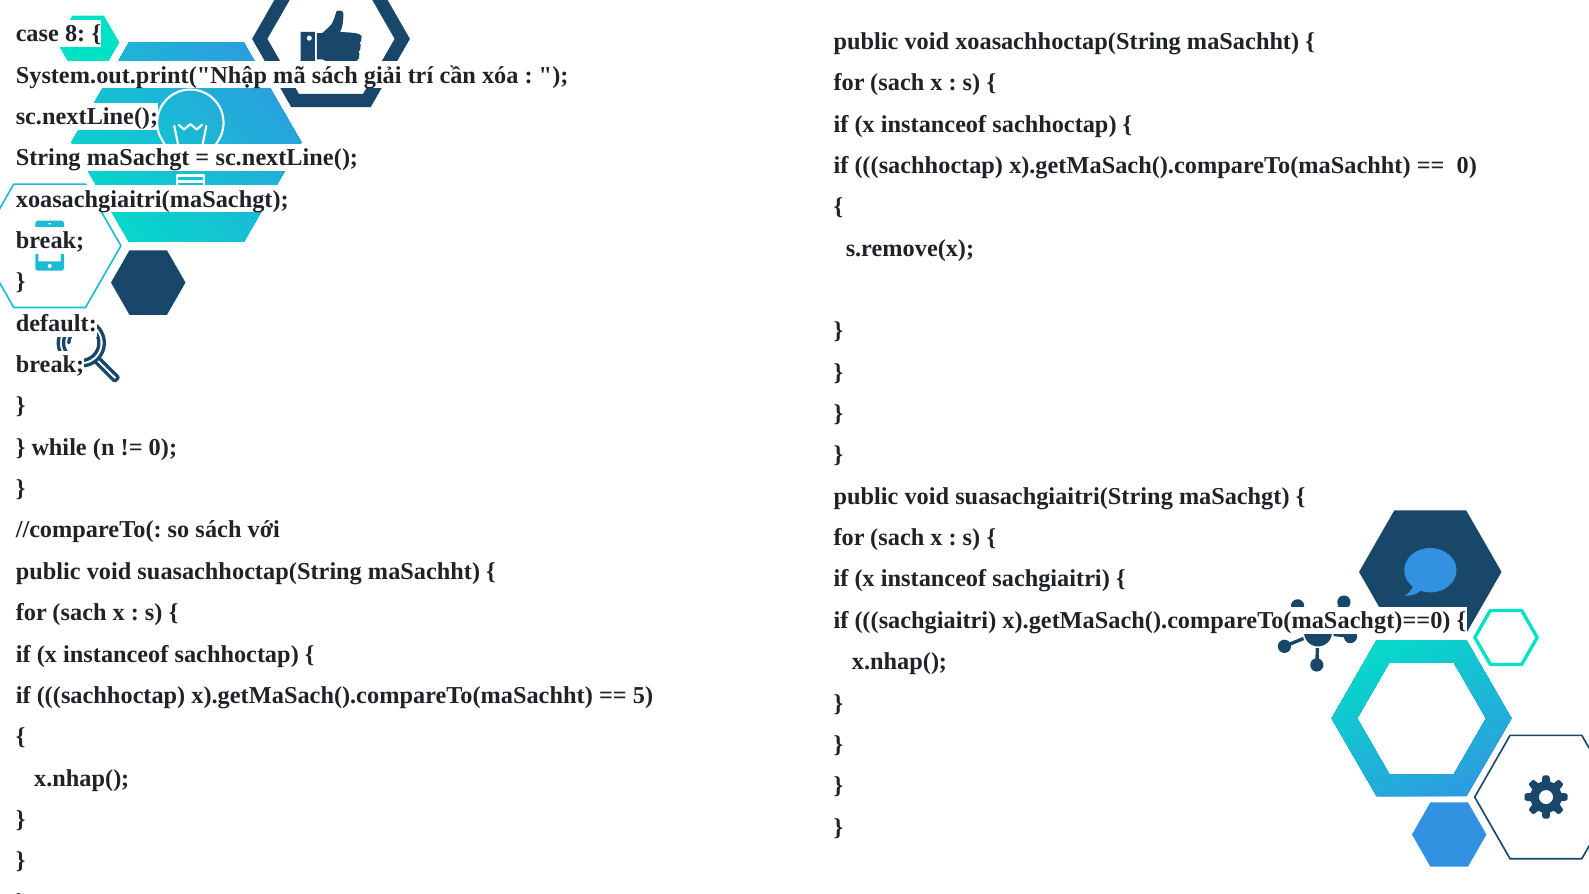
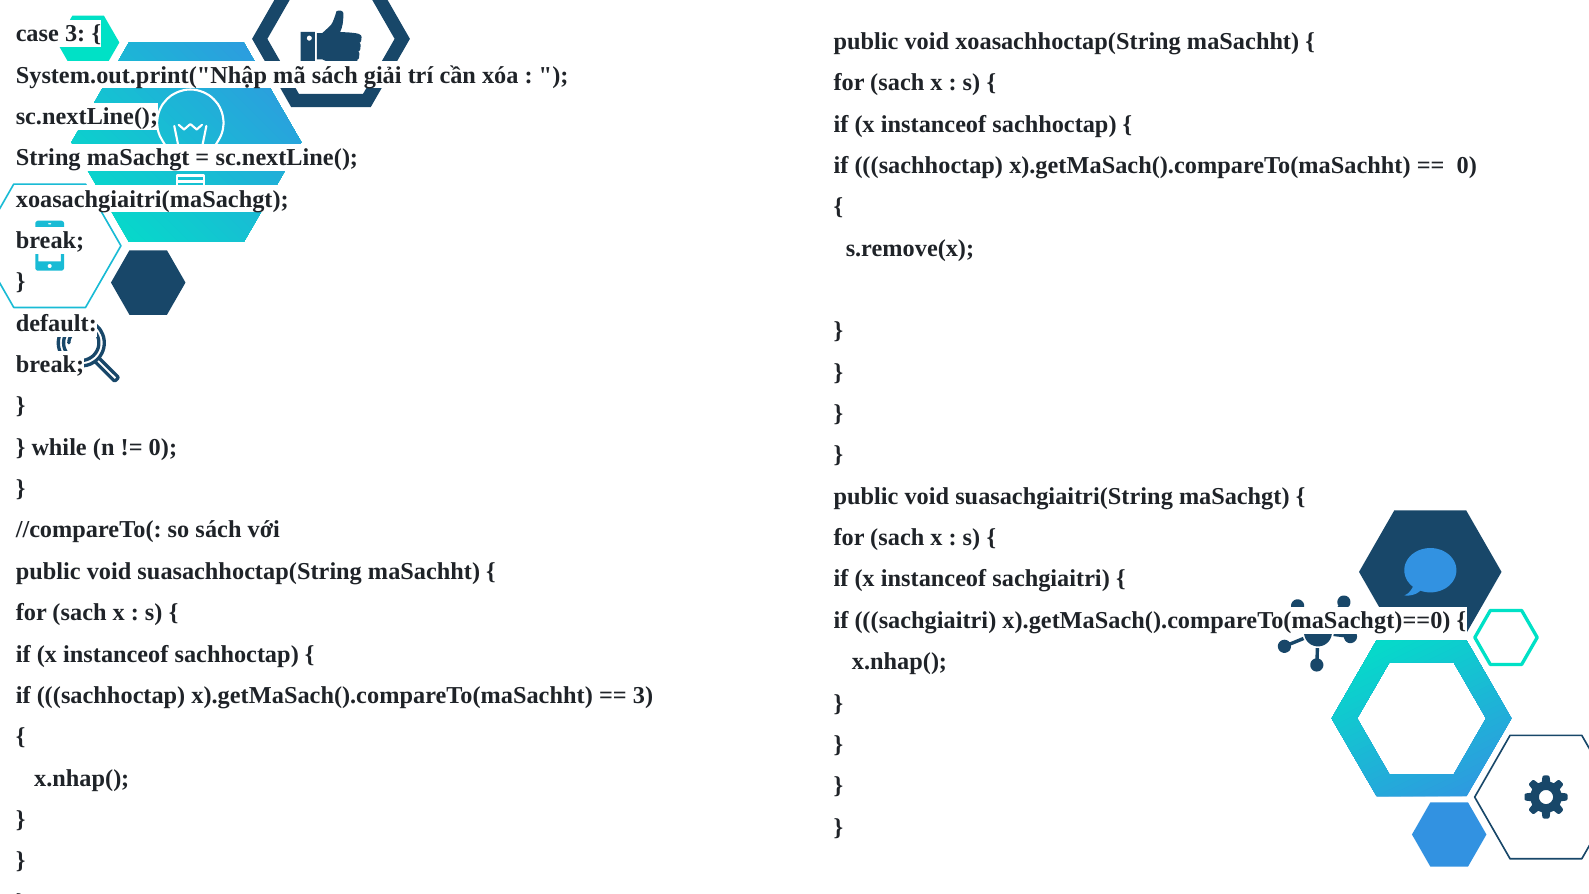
case 8: 8 -> 3 (75, 34)
5: 5 -> 3 (643, 695)
